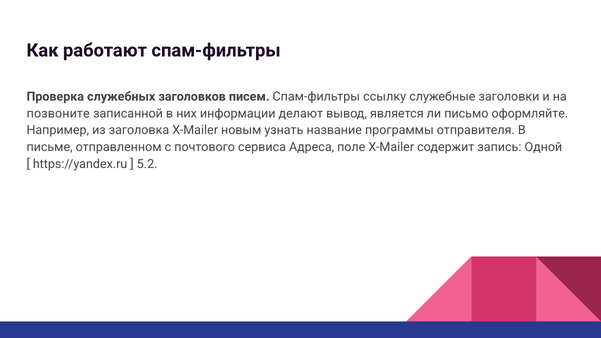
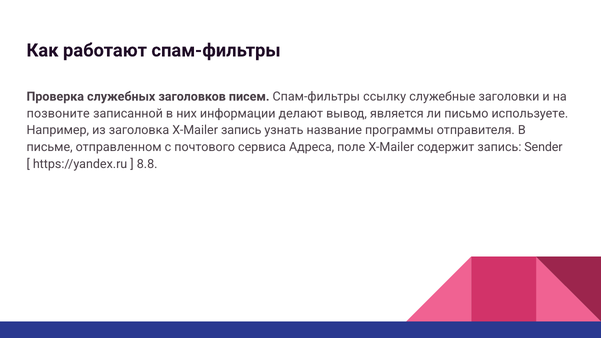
оформляйте: оформляйте -> используете (530, 113)
X-Mailer новым: новым -> запись (241, 130)
Одной: Одной -> Sender (543, 147)
5.2: 5.2 -> 8.8 (147, 164)
